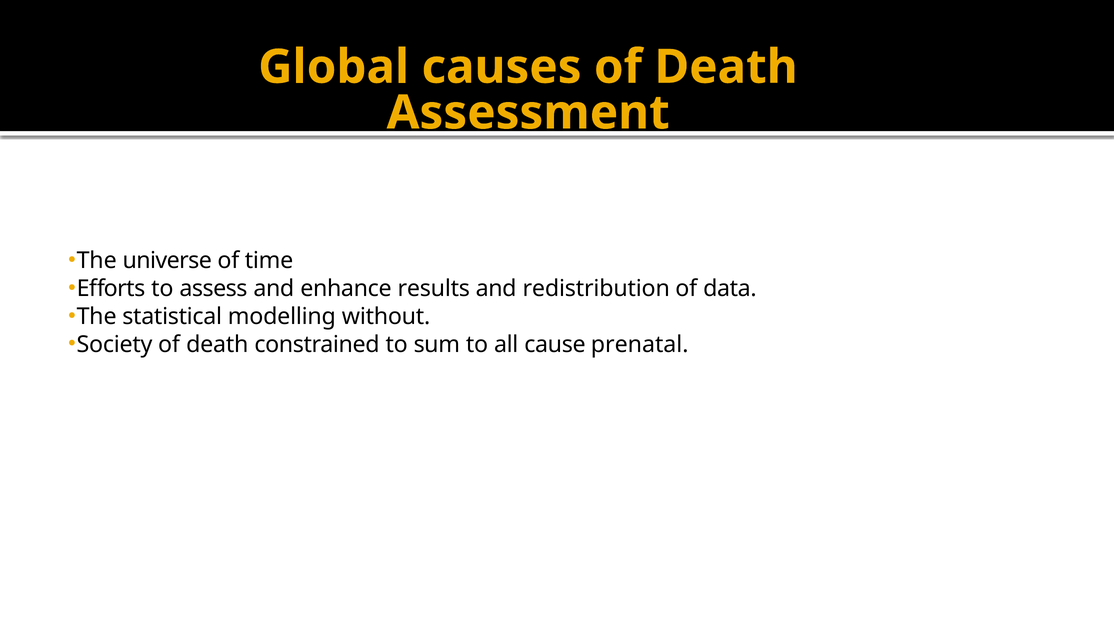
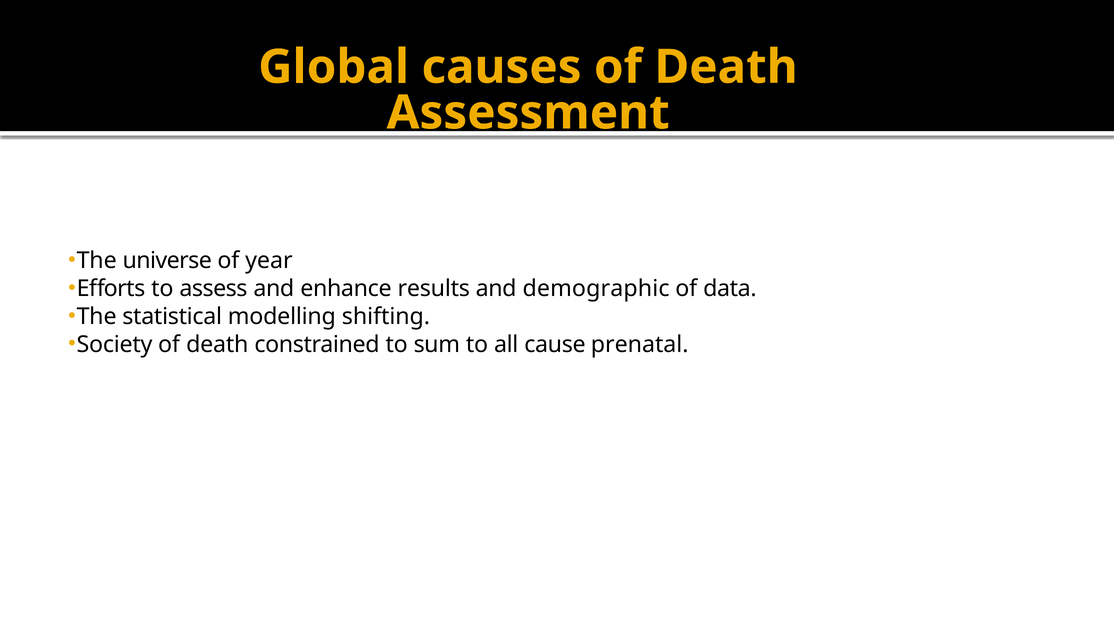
time: time -> year (269, 260)
redistribution: redistribution -> demographic (596, 288)
without: without -> shifting (386, 316)
